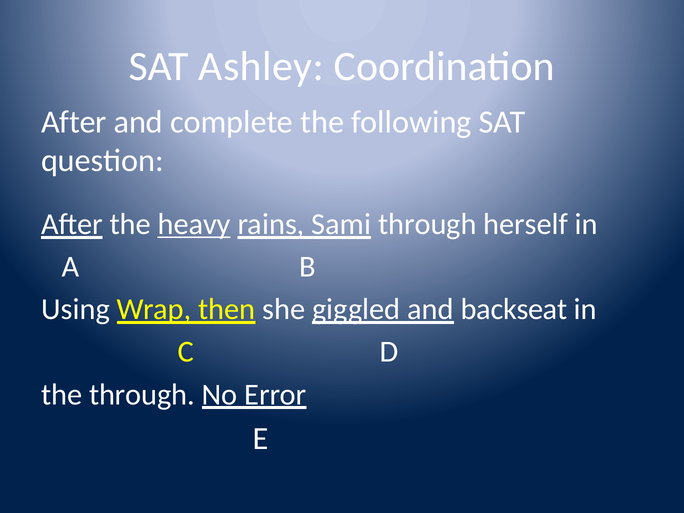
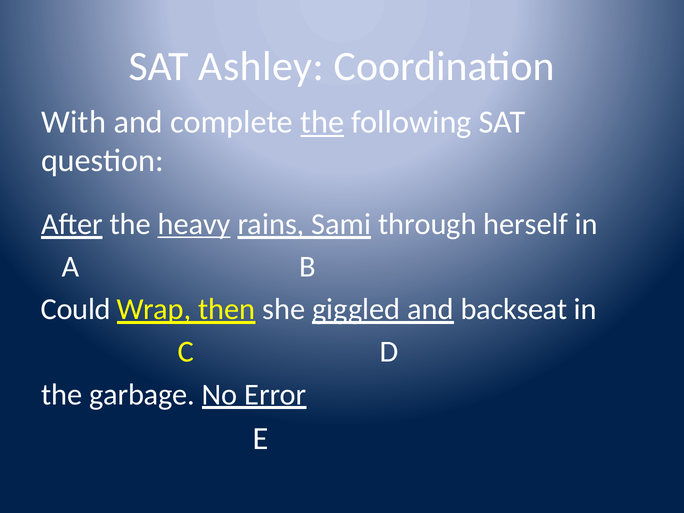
After: After -> With (74, 122)
the underline: none -> present (322, 122)
Using: Using -> Could (76, 309)
the through: through -> garbage (142, 395)
